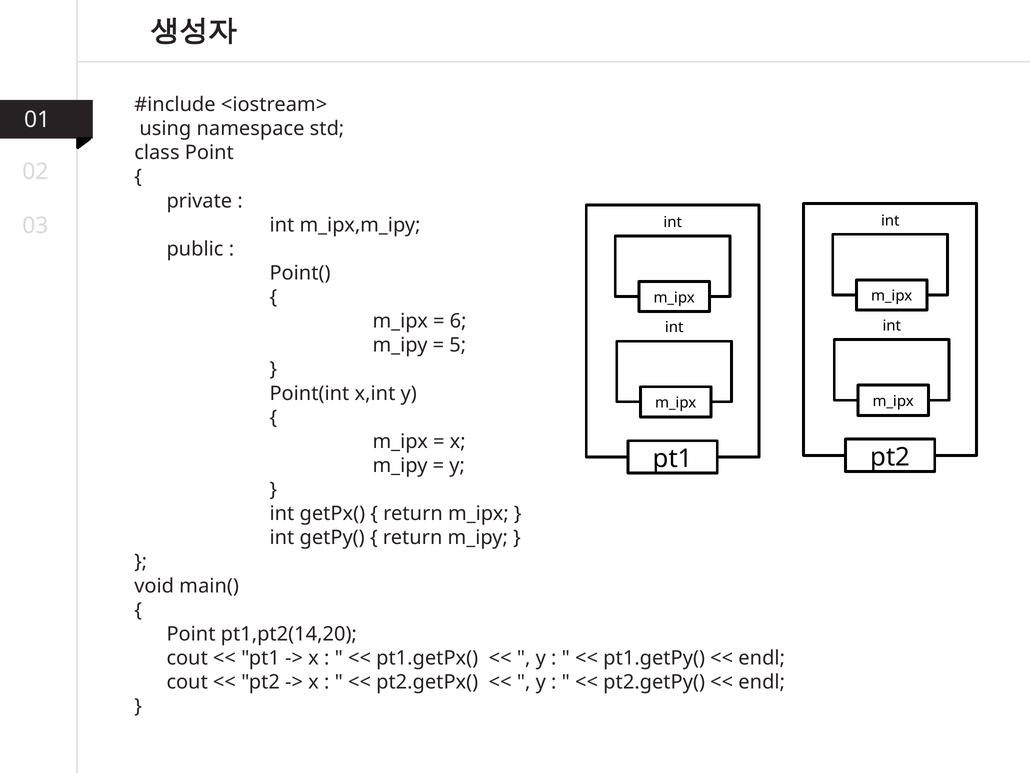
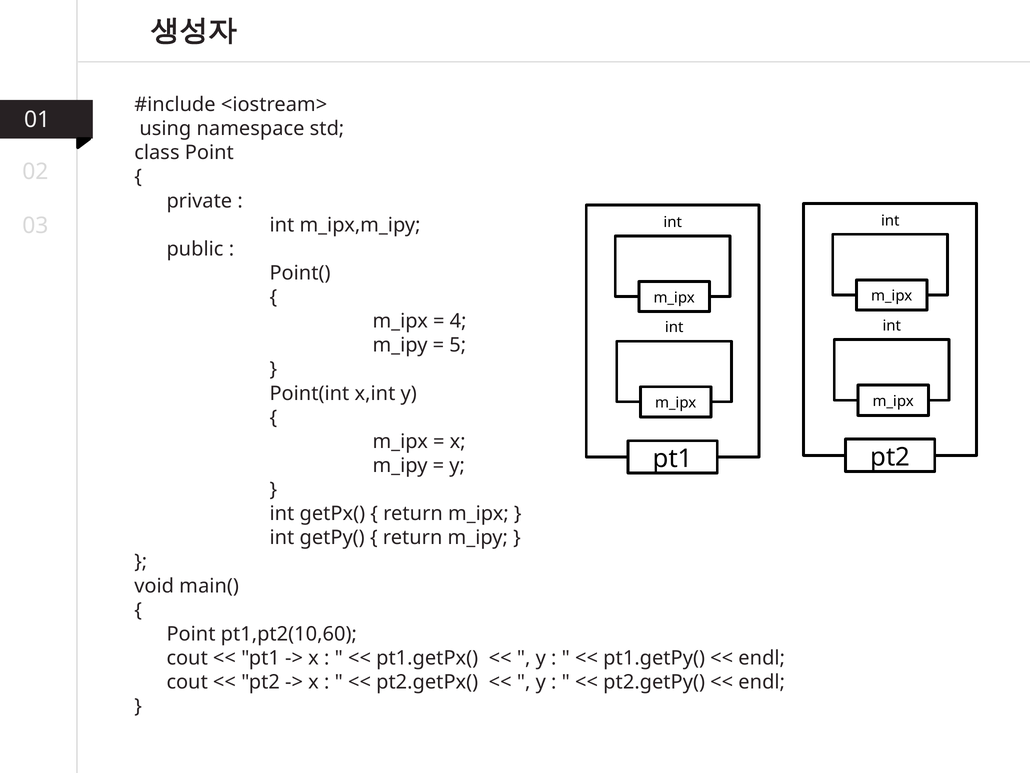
6: 6 -> 4 (458, 321)
pt1,pt2(14,20: pt1,pt2(14,20 -> pt1,pt2(10,60 (289, 634)
